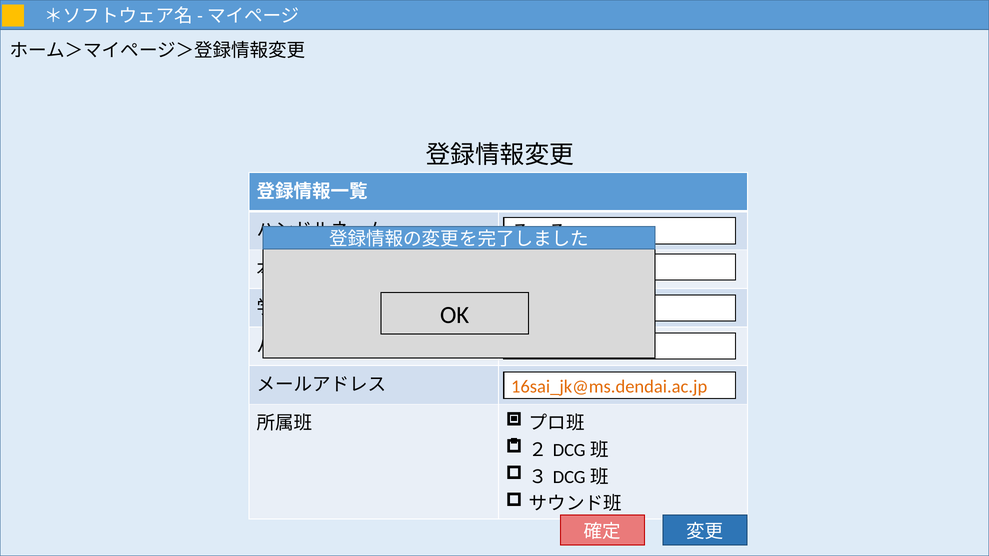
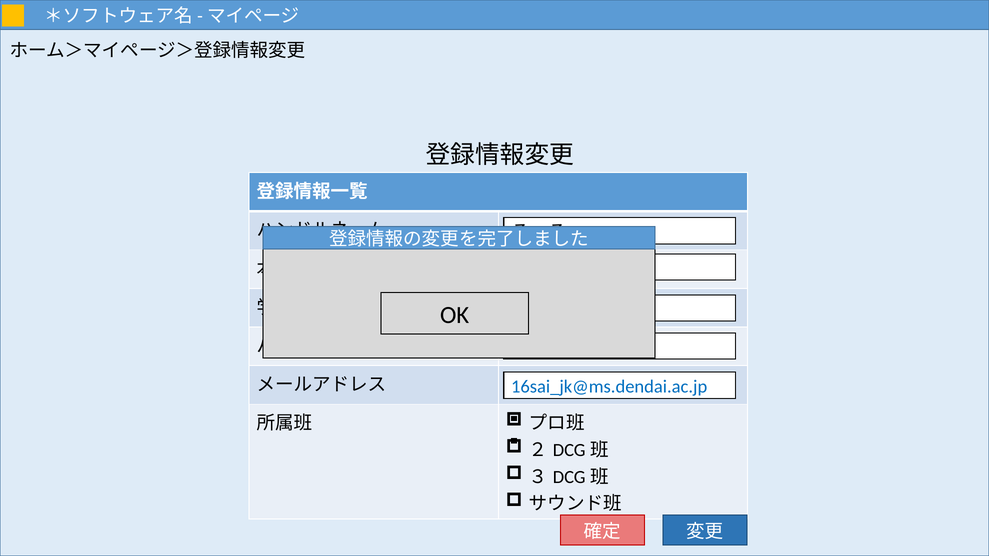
16sai_jk@ms.dendai.ac.jp colour: orange -> blue (609, 387)
